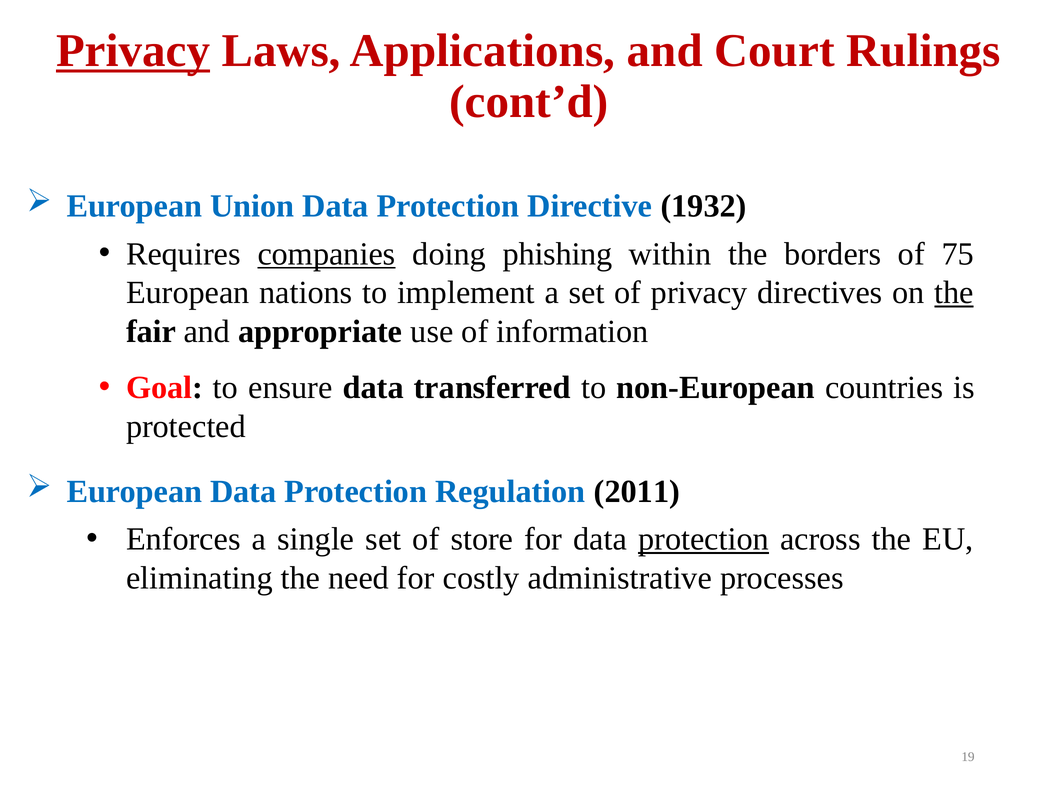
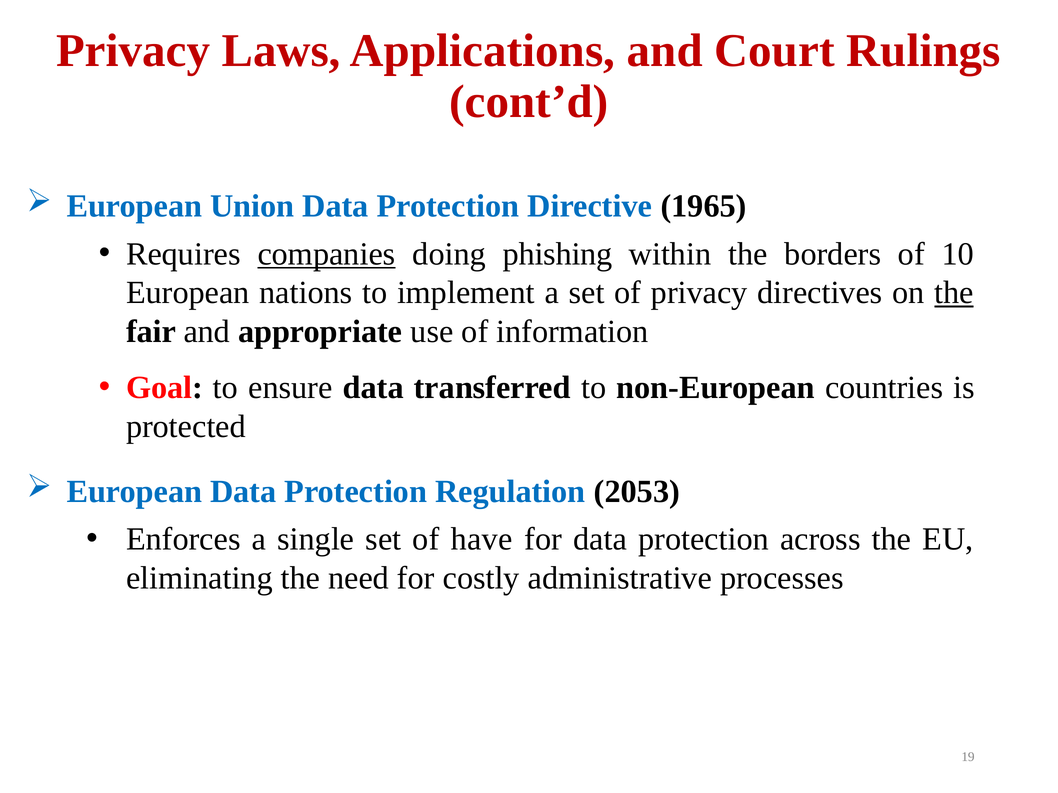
Privacy underline: present -> none (133, 51)
1932: 1932 -> 1965 (704, 206)
75: 75 -> 10 (958, 254)
2011: 2011 -> 2053 (637, 492)
store: store -> have (482, 540)
protection underline: present -> none (704, 540)
